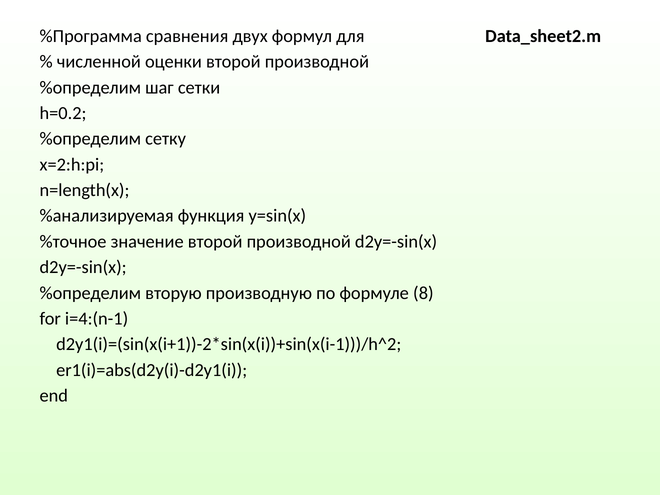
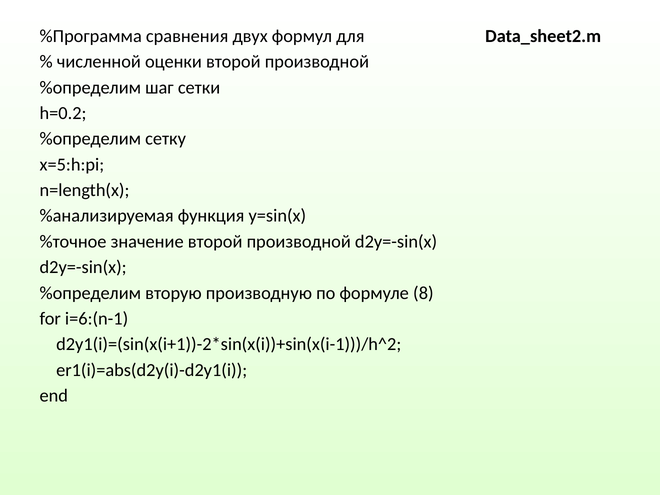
x=2:h:pi: x=2:h:pi -> x=5:h:pi (72, 165)
i=4:(n-1: i=4:(n-1 -> i=6:(n-1 (97, 319)
